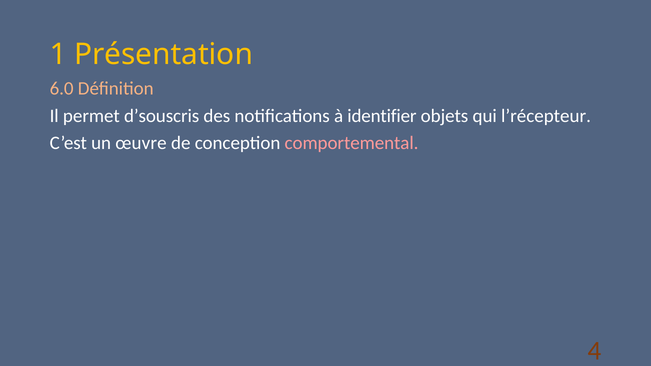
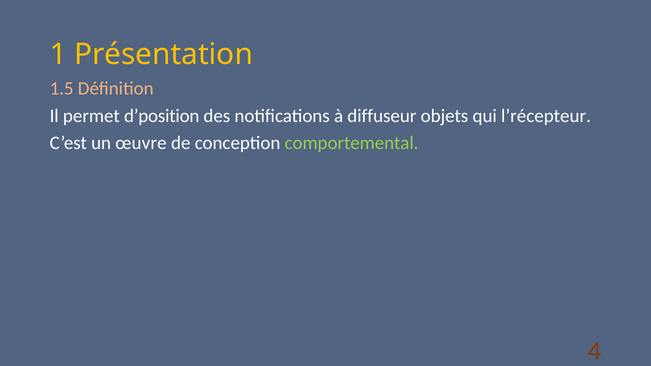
6.0: 6.0 -> 1.5 (62, 89)
d’souscris: d’souscris -> d’position (162, 116)
identifier: identifier -> diffuseur (382, 116)
comportemental colour: pink -> light green (352, 143)
